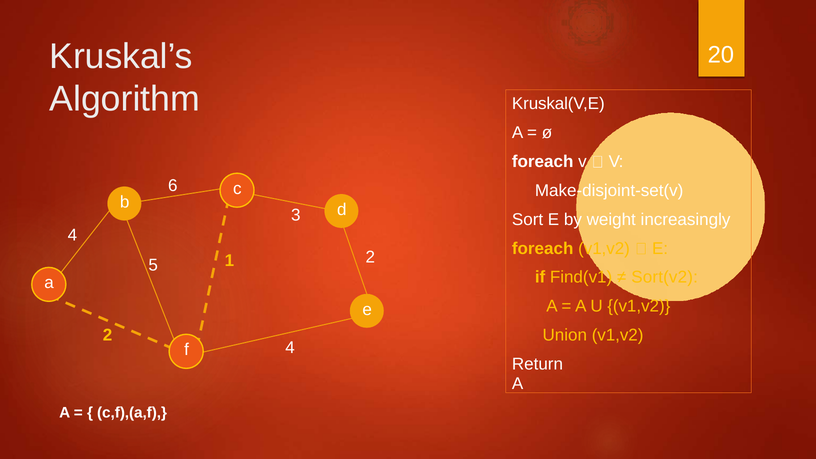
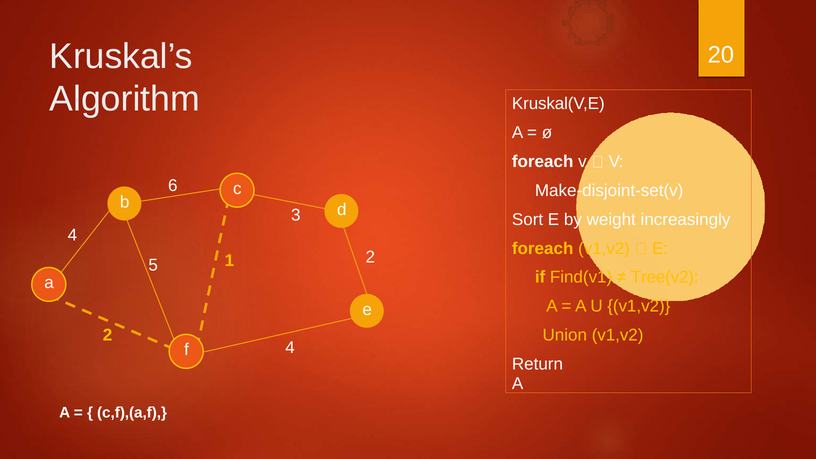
Sort(v2: Sort(v2 -> Tree(v2 (665, 277)
